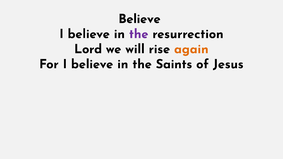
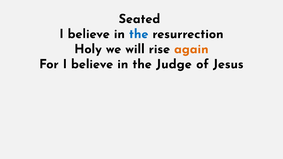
Believe: Believe -> Seated (139, 19)
the colour: purple -> blue (139, 34)
Lord: Lord -> Holy (88, 49)
Saints: Saints -> Judge (174, 64)
